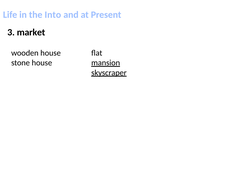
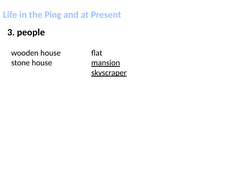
Into: Into -> Ping (53, 15)
market: market -> people (31, 32)
